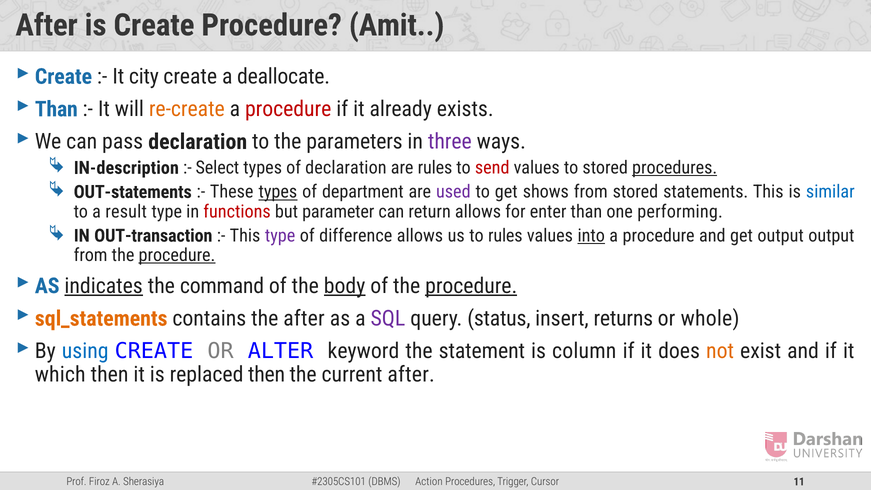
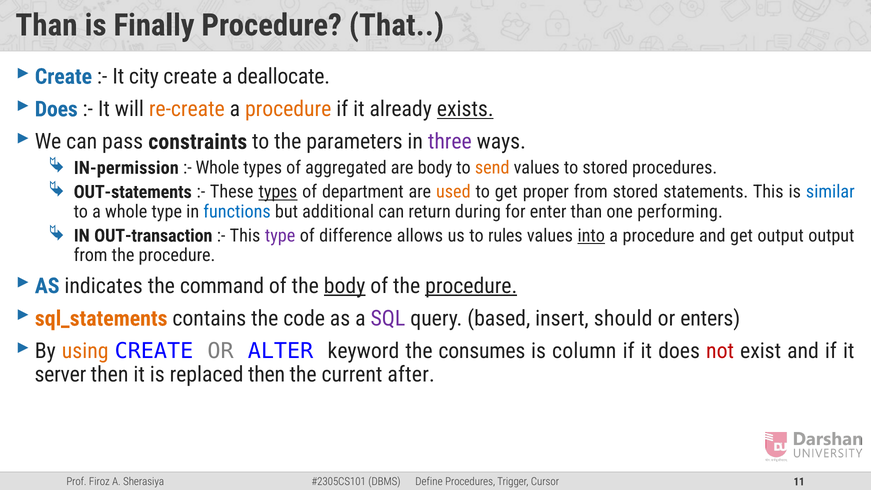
After: After -> Than (46, 25)
is Create: Create -> Finally (154, 25)
Amit: Amit -> That (396, 25)
Than: Than -> Does (56, 109)
procedure colour: red -> orange (288, 109)
exists underline: none -> present (465, 109)
pass declaration: declaration -> constraints (198, 142)
IN-description: IN-description -> IN-permission (126, 168)
Select: Select -> Whole (217, 168)
of declaration: declaration -> aggregated (346, 168)
are rules: rules -> body (435, 168)
send colour: red -> orange (492, 168)
procedures underline: present -> none (675, 168)
used colour: purple -> orange (453, 192)
shows: shows -> proper (546, 192)
a result: result -> whole (126, 212)
functions colour: red -> blue (237, 212)
parameter: parameter -> additional (338, 212)
return allows: allows -> during (478, 212)
procedure underline: present -> none (177, 255)
indicates underline: present -> none (104, 286)
the after: after -> code (304, 318)
status: status -> based (499, 318)
returns: returns -> should (623, 318)
whole: whole -> enters (710, 318)
using colour: blue -> orange (85, 351)
statement: statement -> consumes (482, 351)
not colour: orange -> red (720, 351)
which: which -> server (60, 375)
Action: Action -> Define (429, 482)
